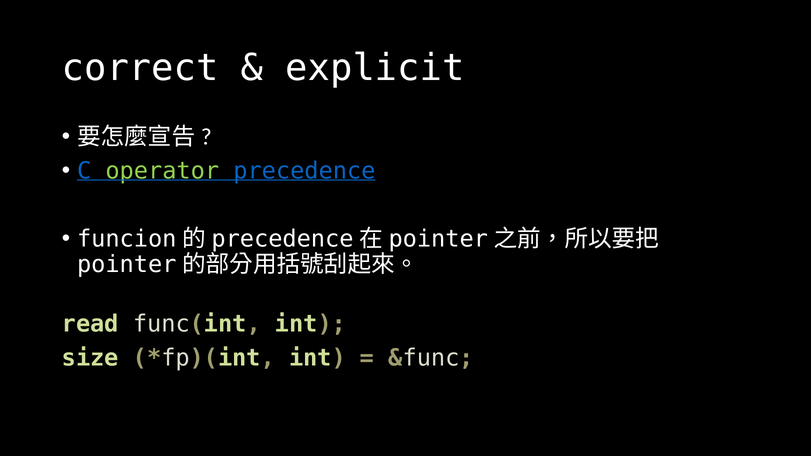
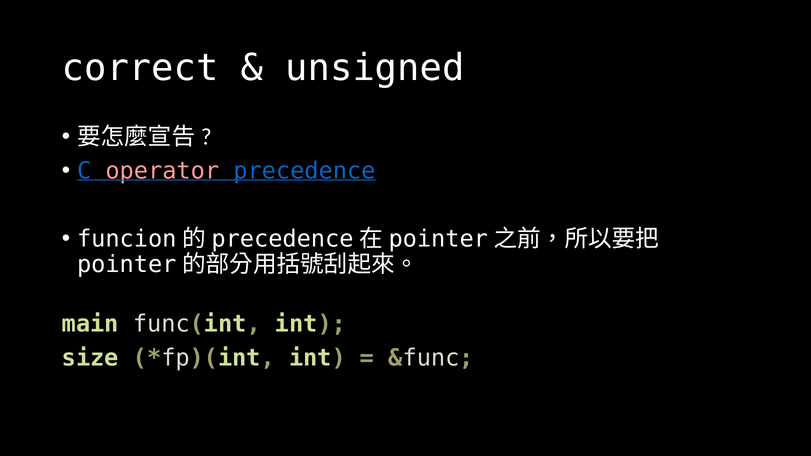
explicit: explicit -> unsigned (375, 68)
operator colour: light green -> pink (162, 171)
read: read -> main (90, 324)
